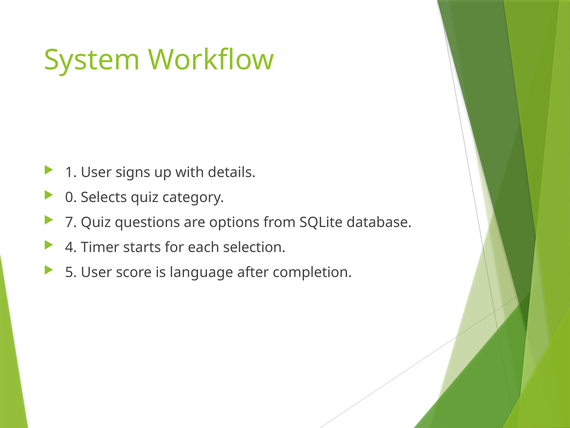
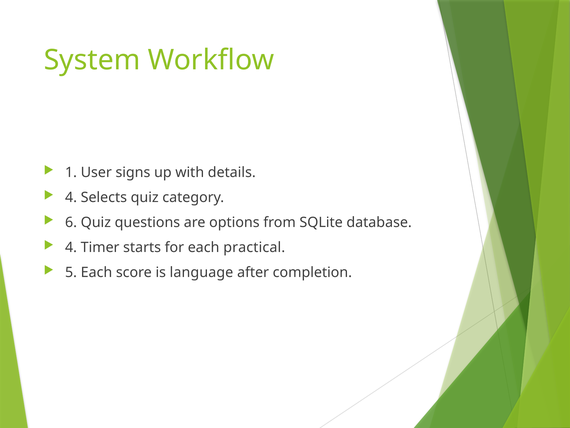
0: 0 -> 4 (71, 197)
7: 7 -> 6 (71, 222)
selection: selection -> practical (254, 247)
5 User: User -> Each (96, 272)
